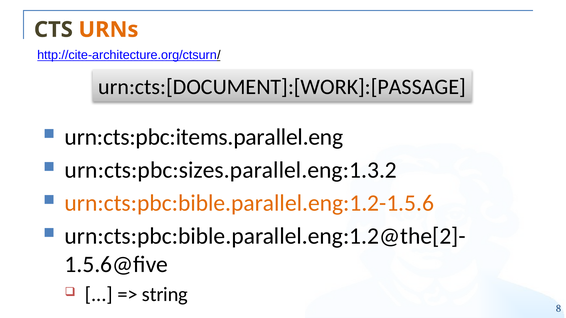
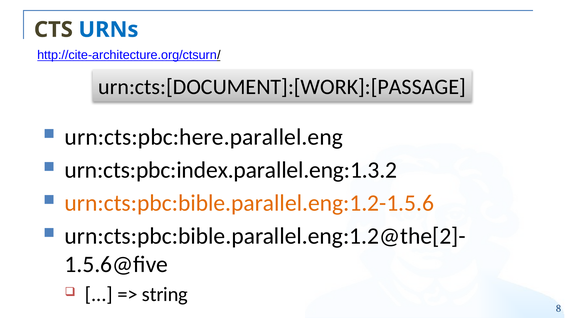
URNs colour: orange -> blue (108, 30)
urn:cts:pbc:items.parallel.eng: urn:cts:pbc:items.parallel.eng -> urn:cts:pbc:here.parallel.eng (204, 137)
urn:cts:pbc:sizes.parallel.eng:1.3.2: urn:cts:pbc:sizes.parallel.eng:1.3.2 -> urn:cts:pbc:index.parallel.eng:1.3.2 (231, 170)
